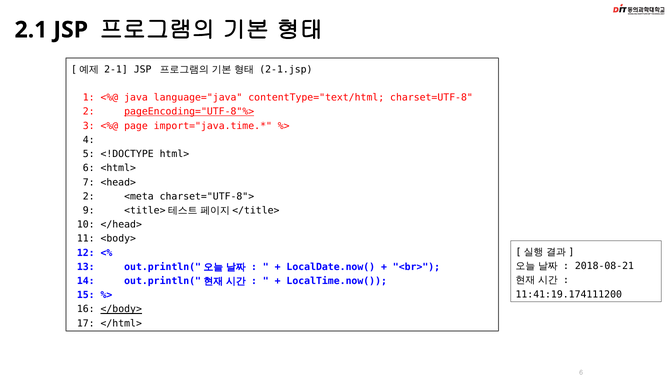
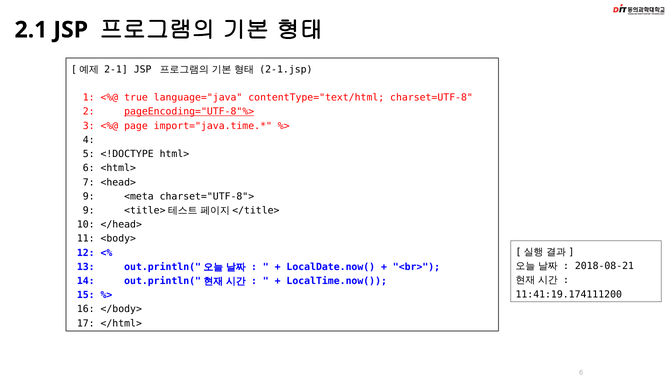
java: java -> true (136, 98)
2: 2 -> 9 (89, 196)
</body> underline: present -> none (121, 309)
